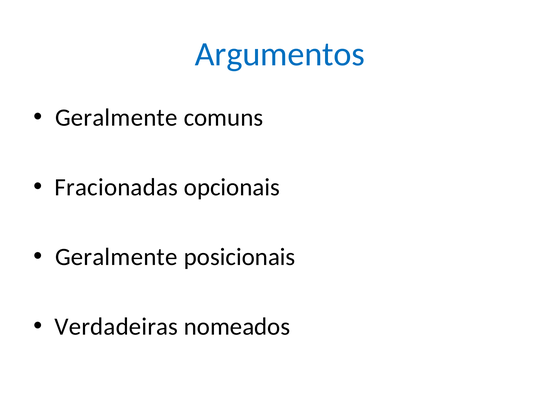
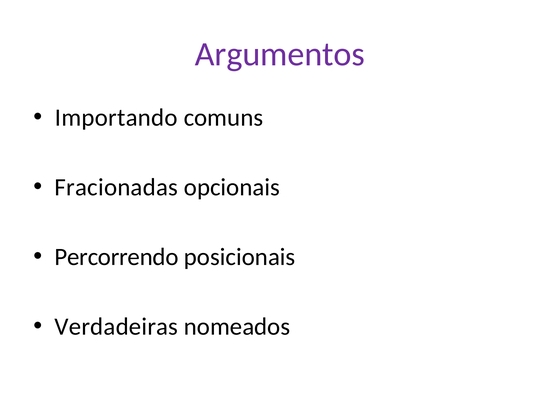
Argumentos colour: blue -> purple (280, 54)
Geralmente: Geralmente -> Importando (116, 117)
Geralmente: Geralmente -> Percorrendo (117, 257)
